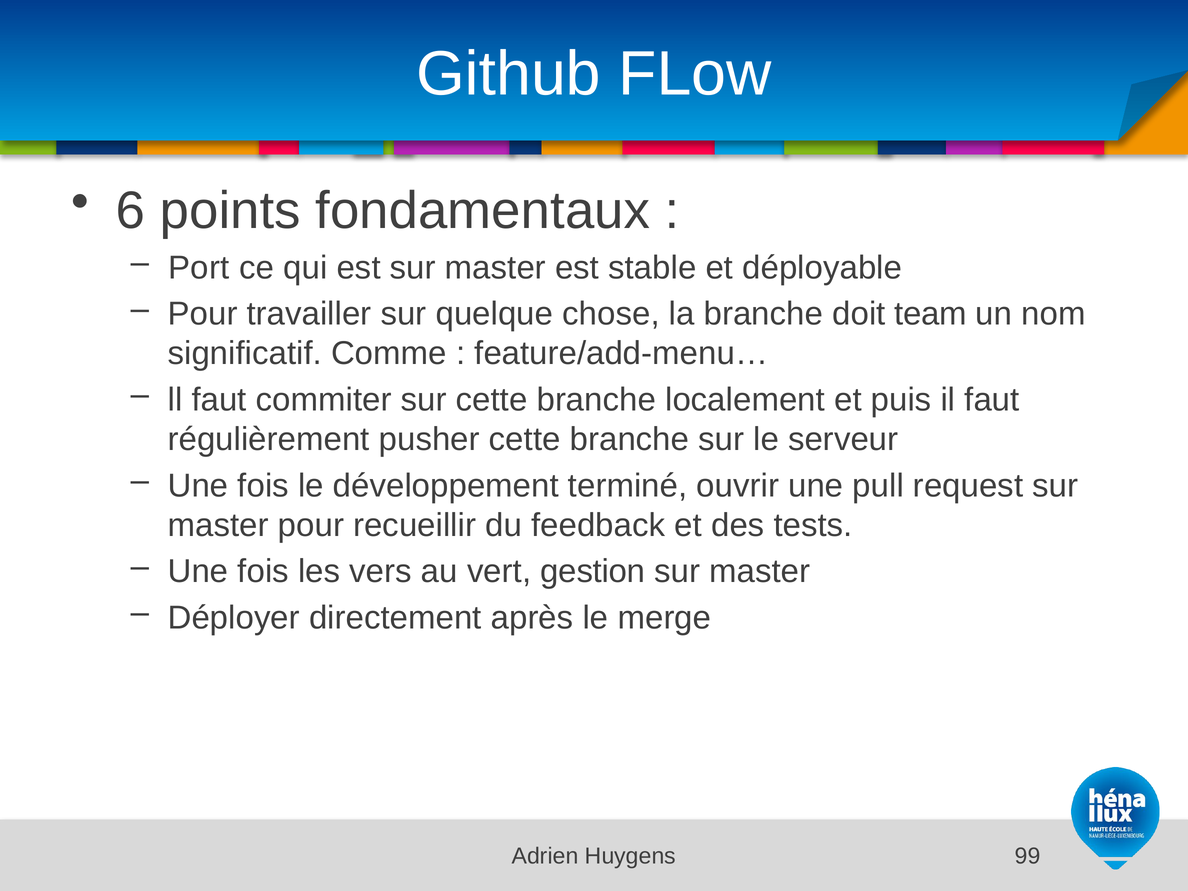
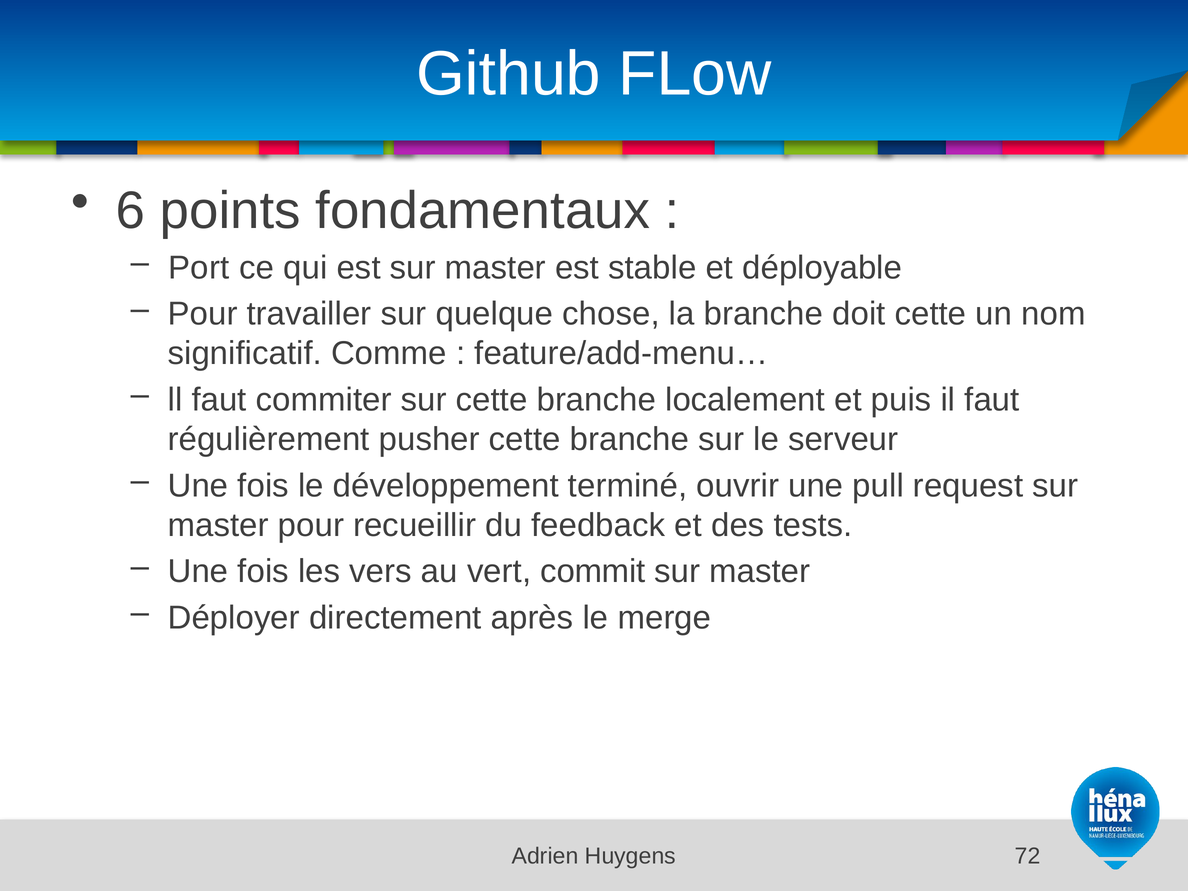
doit team: team -> cette (931, 314)
gestion: gestion -> commit (593, 571)
99: 99 -> 72 (1028, 856)
